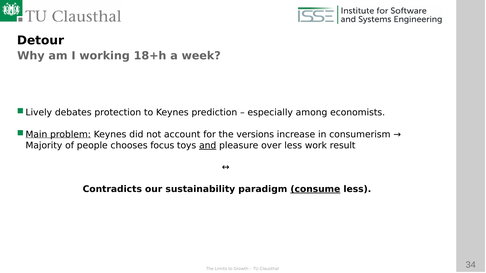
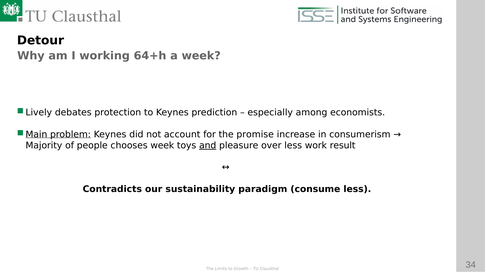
18+h: 18+h -> 64+h (150, 56)
versions: versions -> promise (255, 135)
chooses focus: focus -> week (162, 146)
consume underline: present -> none (315, 189)
